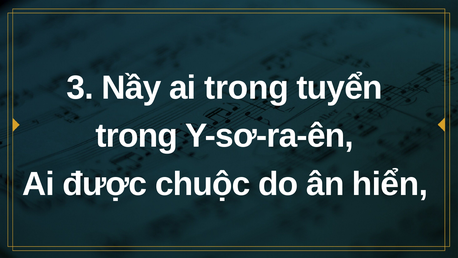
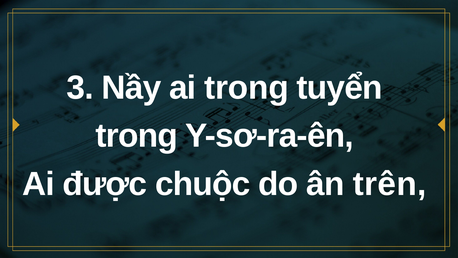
hiển: hiển -> trên (390, 184)
